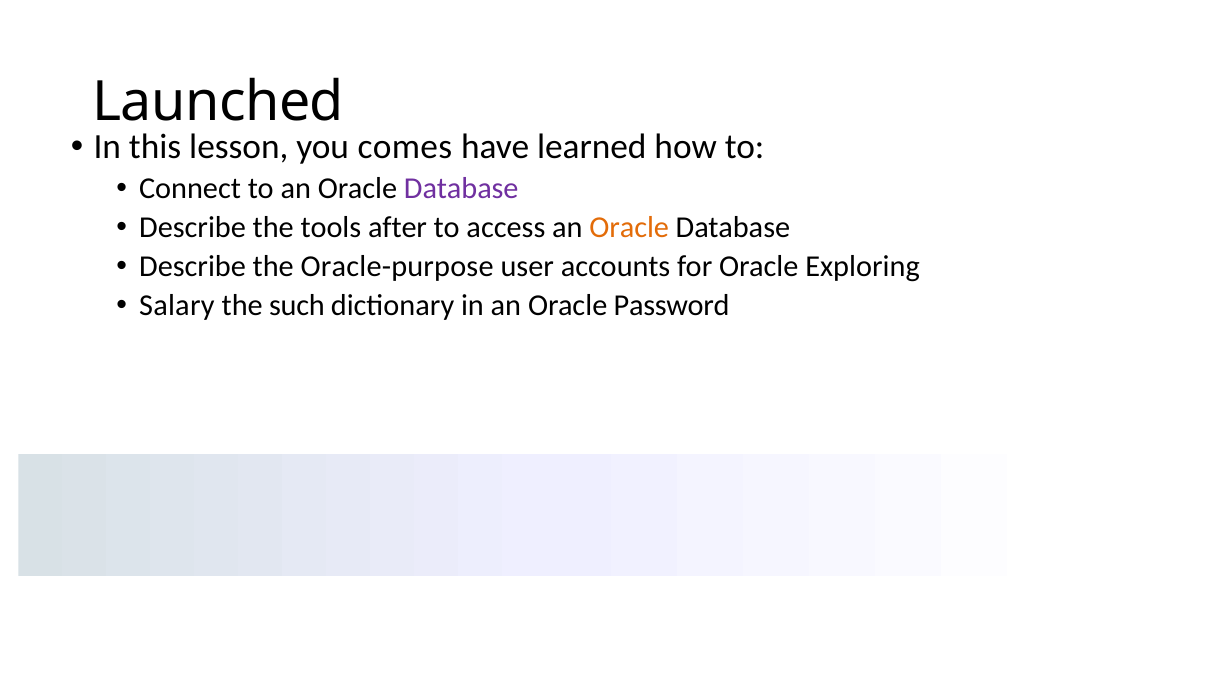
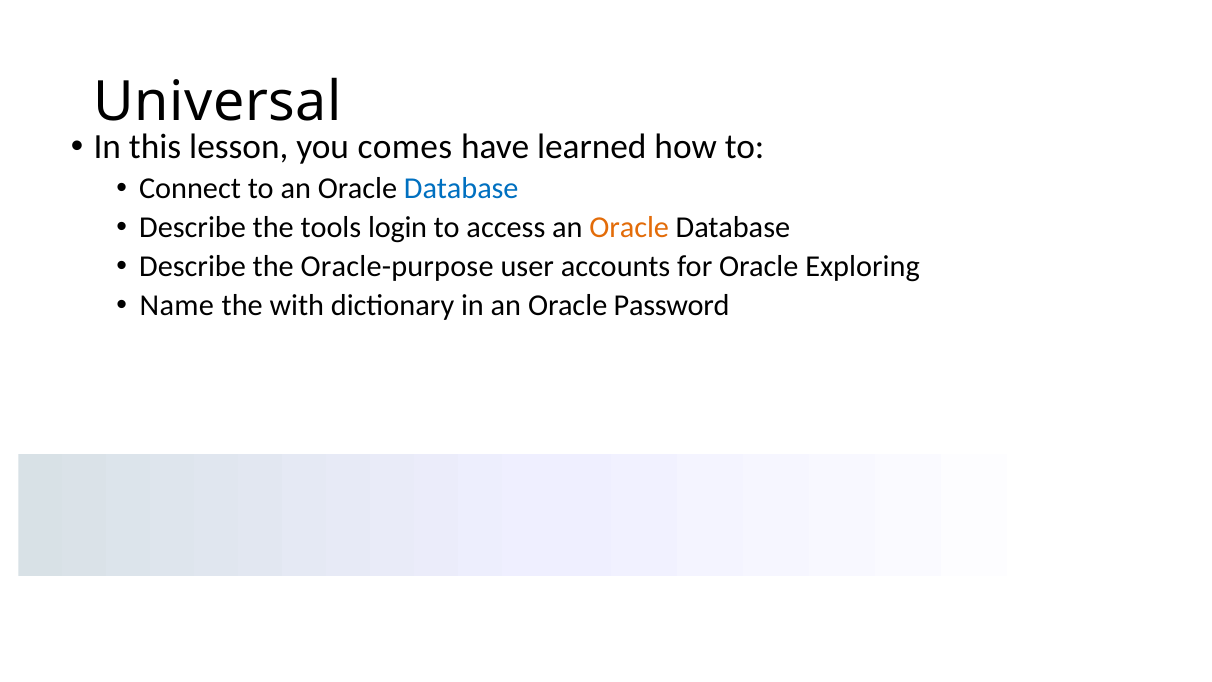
Launched: Launched -> Universal (218, 102)
Database colour: purple -> blue (461, 189)
after: after -> login (398, 228)
Salary: Salary -> Name (177, 306)
such: such -> with (297, 306)
